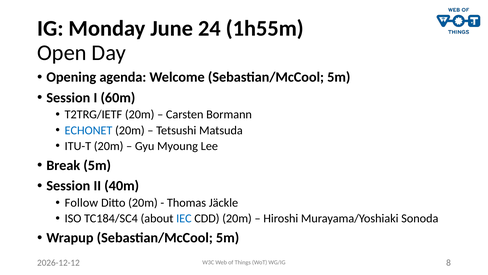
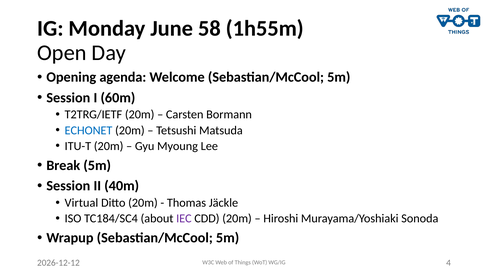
24: 24 -> 58 (209, 28)
Follow: Follow -> Virtual (81, 202)
IEC colour: blue -> purple (184, 218)
8: 8 -> 4 (449, 262)
